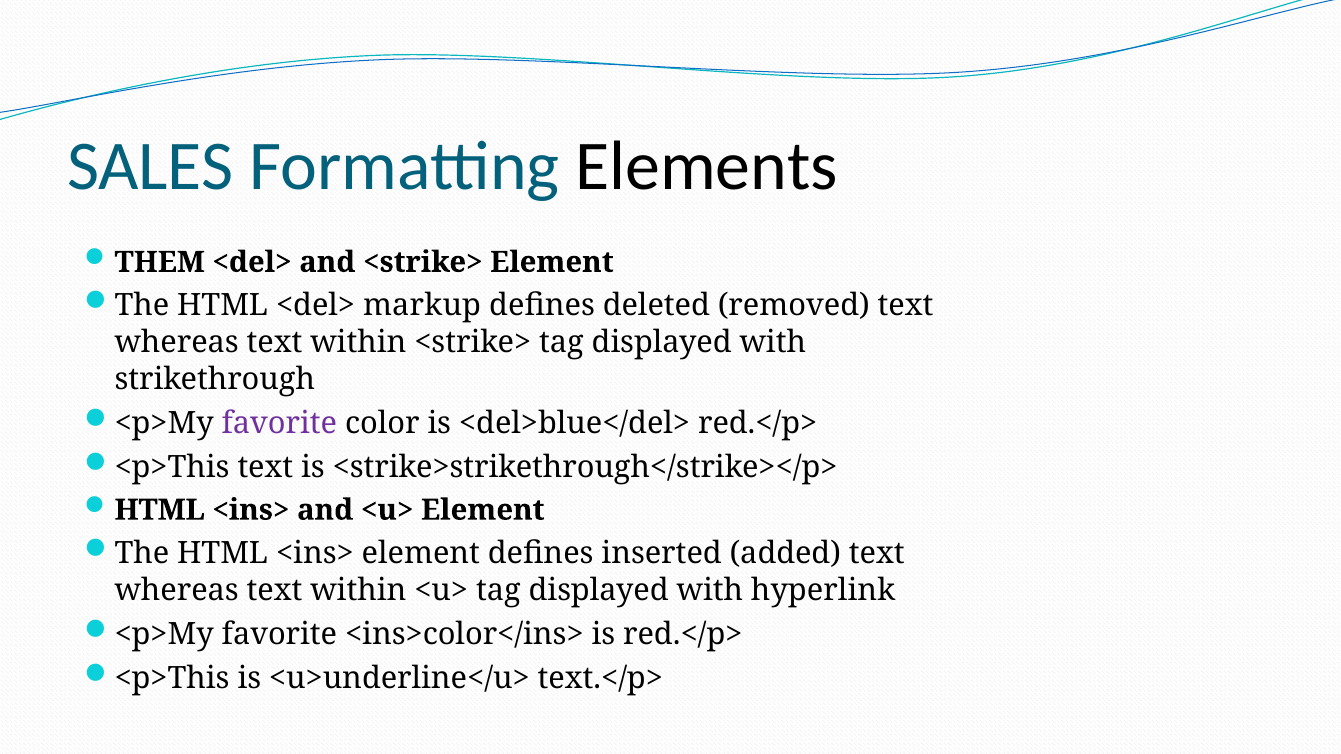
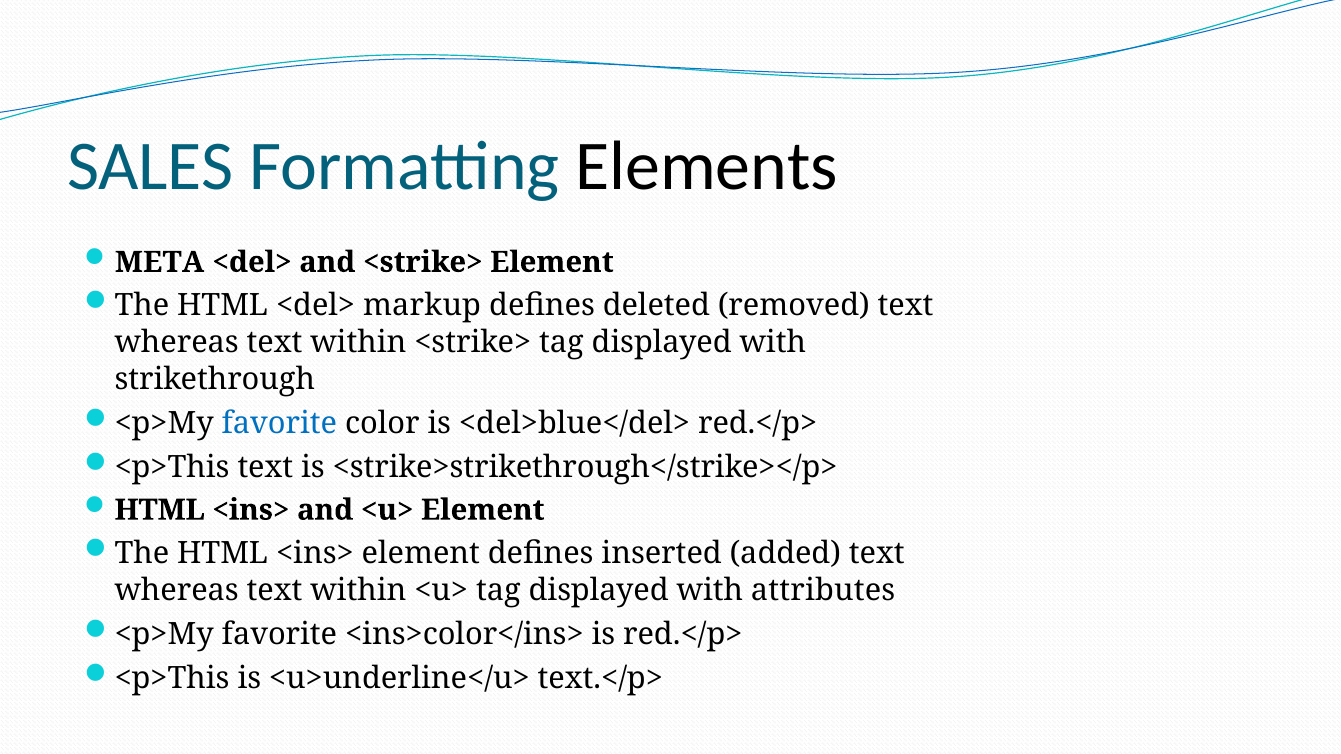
THEM: THEM -> META (160, 262)
favorite colour: purple -> blue (279, 423)
hyperlink: hyperlink -> attributes (823, 590)
